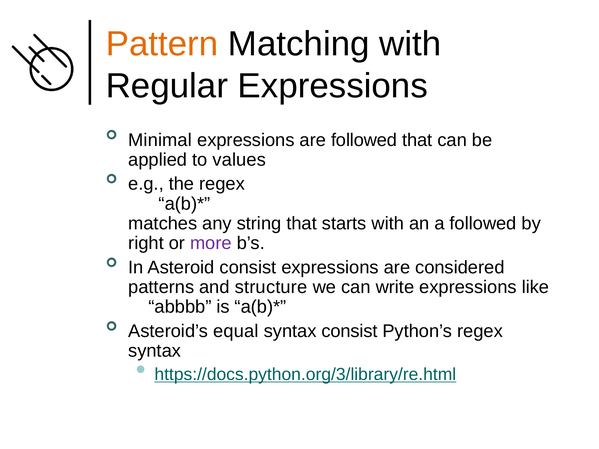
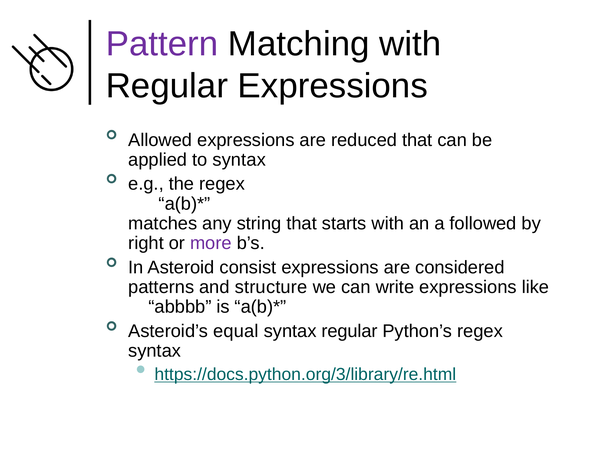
Pattern colour: orange -> purple (162, 44)
Minimal: Minimal -> Allowed (160, 140)
are followed: followed -> reduced (364, 140)
to values: values -> syntax (239, 160)
syntax consist: consist -> regular (350, 331)
